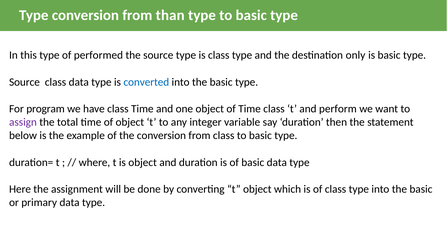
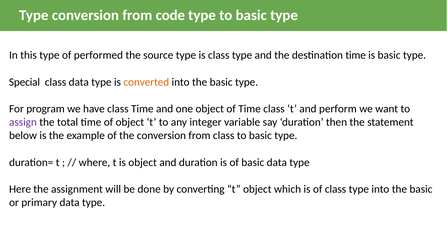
than: than -> code (170, 15)
destination only: only -> time (356, 55)
Source: Source -> Special (24, 82)
converted colour: blue -> orange (146, 82)
